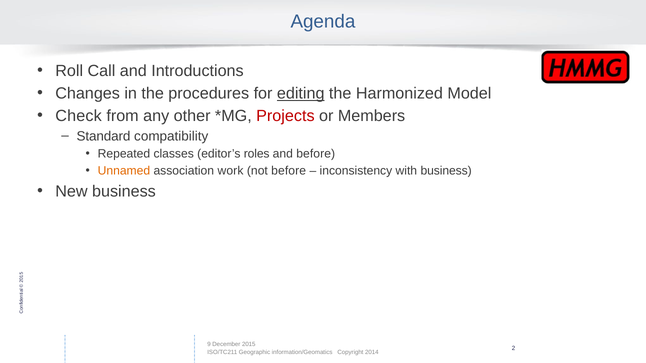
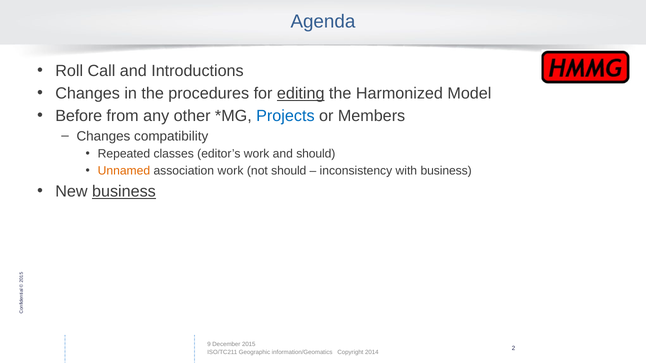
Check: Check -> Before (79, 116)
Projects colour: red -> blue (285, 116)
Standard: Standard -> Changes (103, 136)
editor’s roles: roles -> work (257, 154)
and before: before -> should (316, 154)
not before: before -> should (289, 171)
business underline: none -> present (124, 192)
